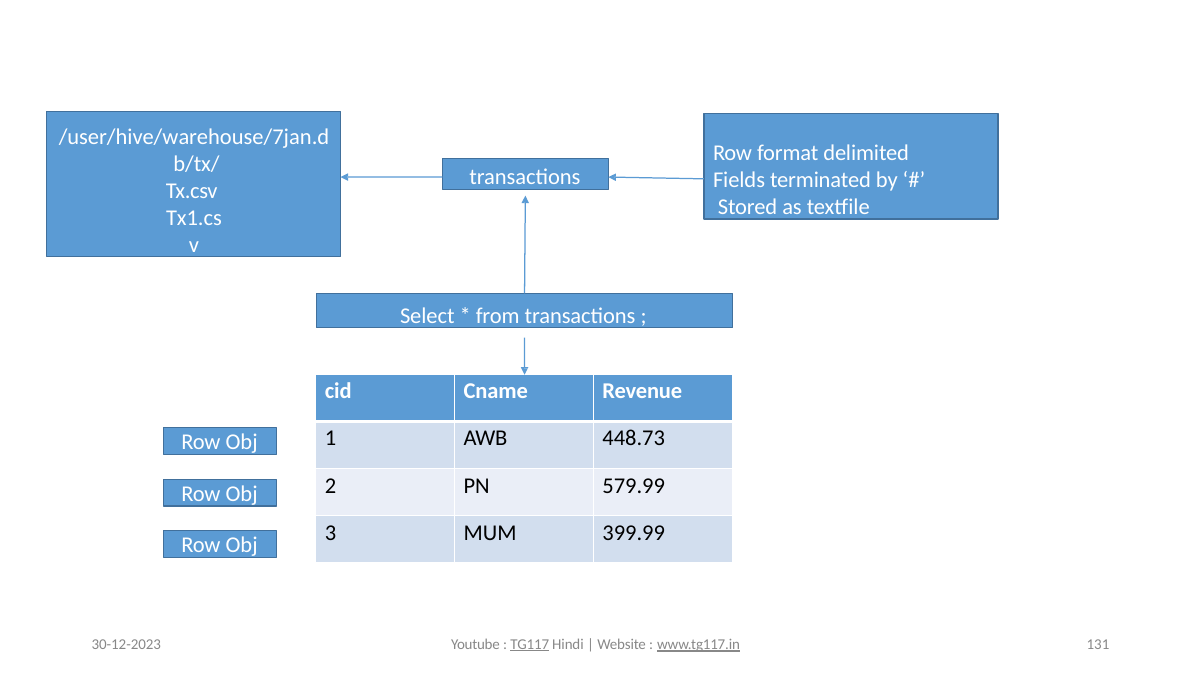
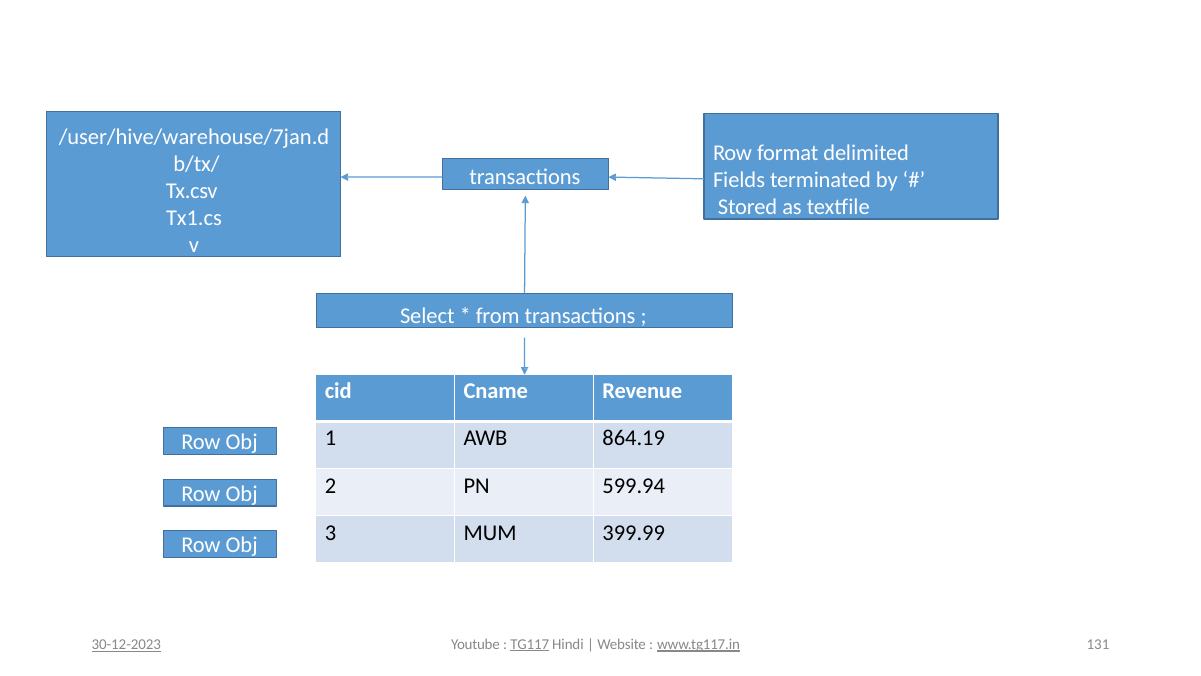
448.73: 448.73 -> 864.19 (634, 438)
579.99: 579.99 -> 599.94 (634, 485)
30-12-2023 underline: none -> present (126, 644)
